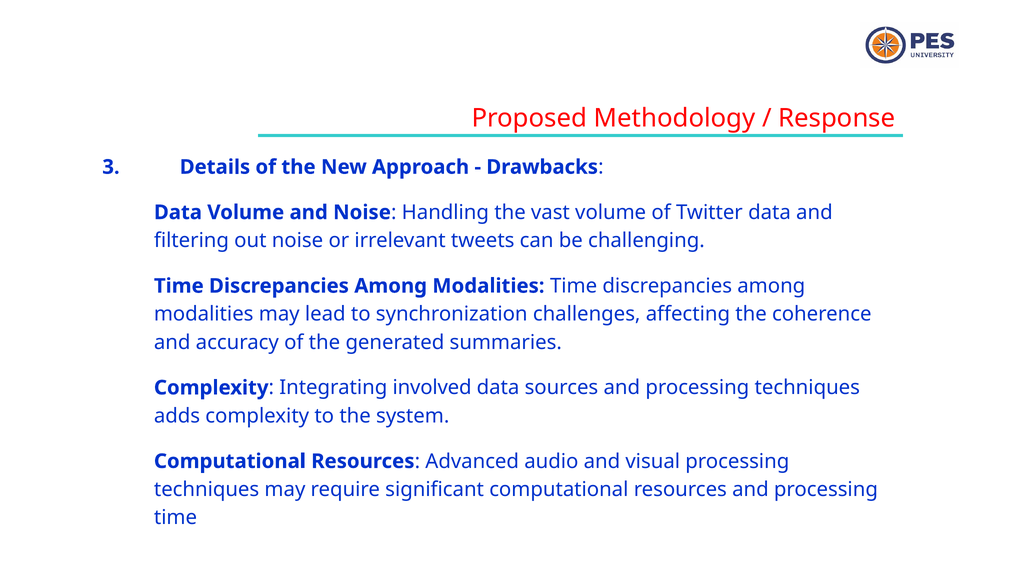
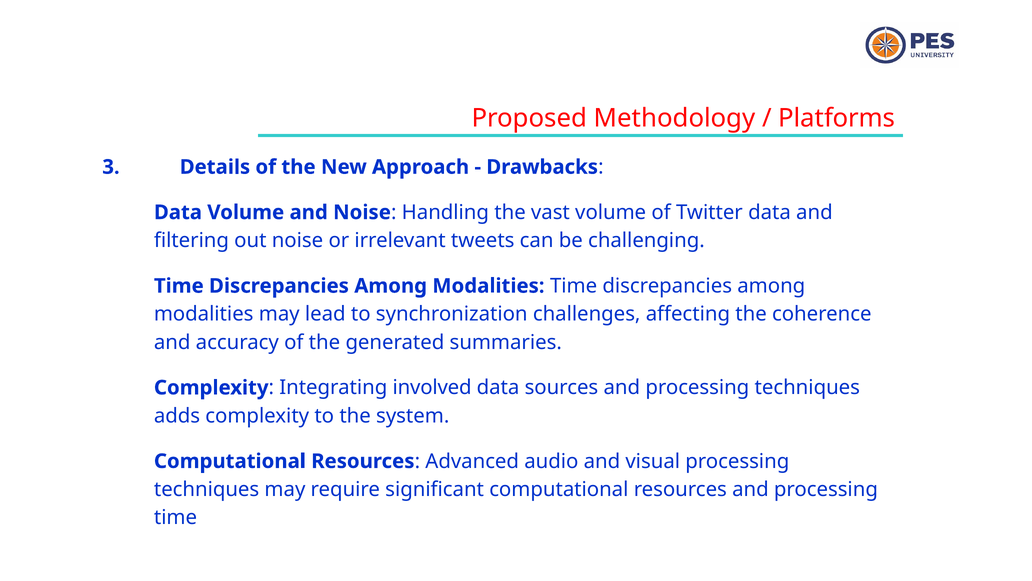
Response: Response -> Platforms (837, 118)
